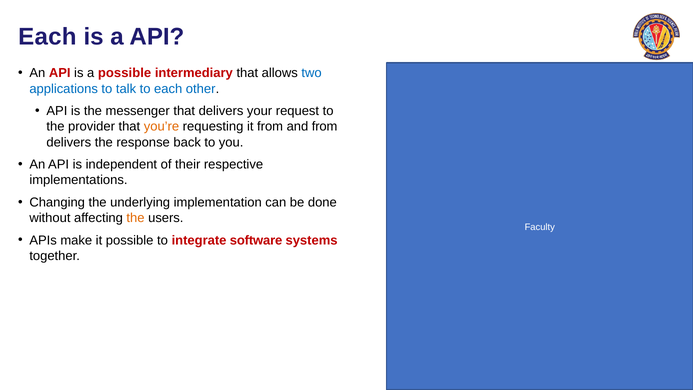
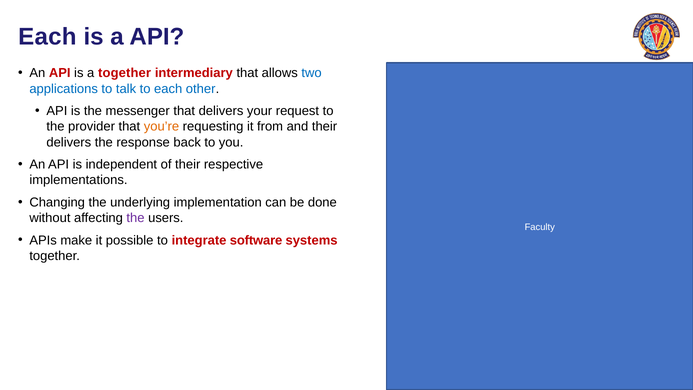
a possible: possible -> together (125, 73)
and from: from -> their (325, 127)
the colour: orange -> purple (136, 218)
